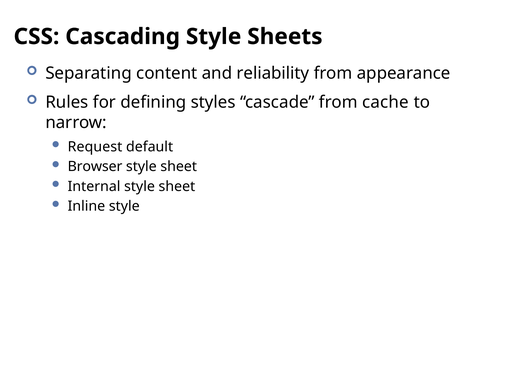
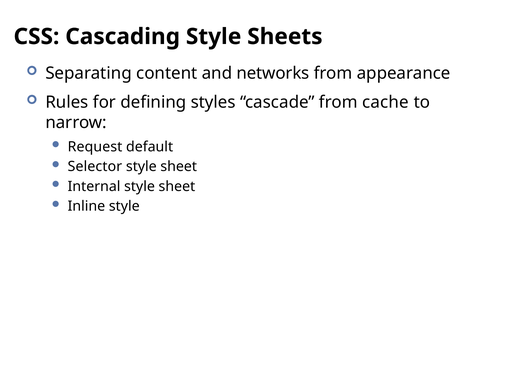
reliability: reliability -> networks (273, 73)
Browser: Browser -> Selector (95, 166)
